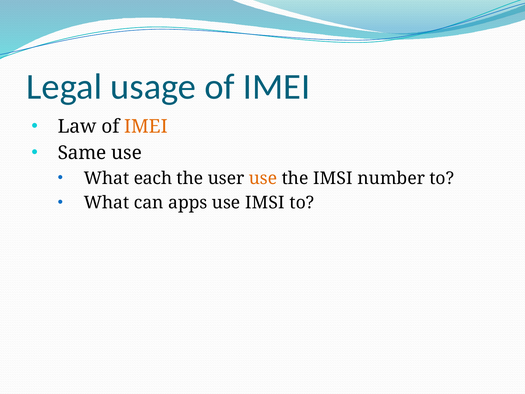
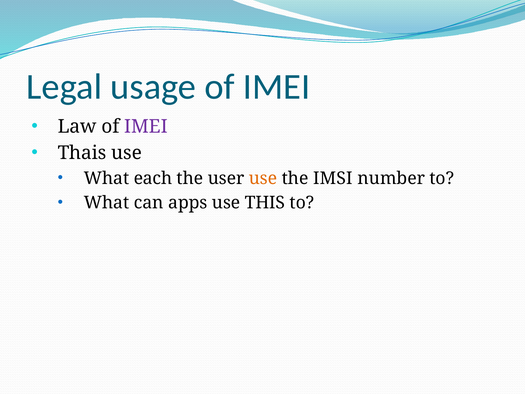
IMEI colour: orange -> purple (146, 126)
Same: Same -> Thais (82, 153)
use IMSI: IMSI -> THIS (265, 203)
